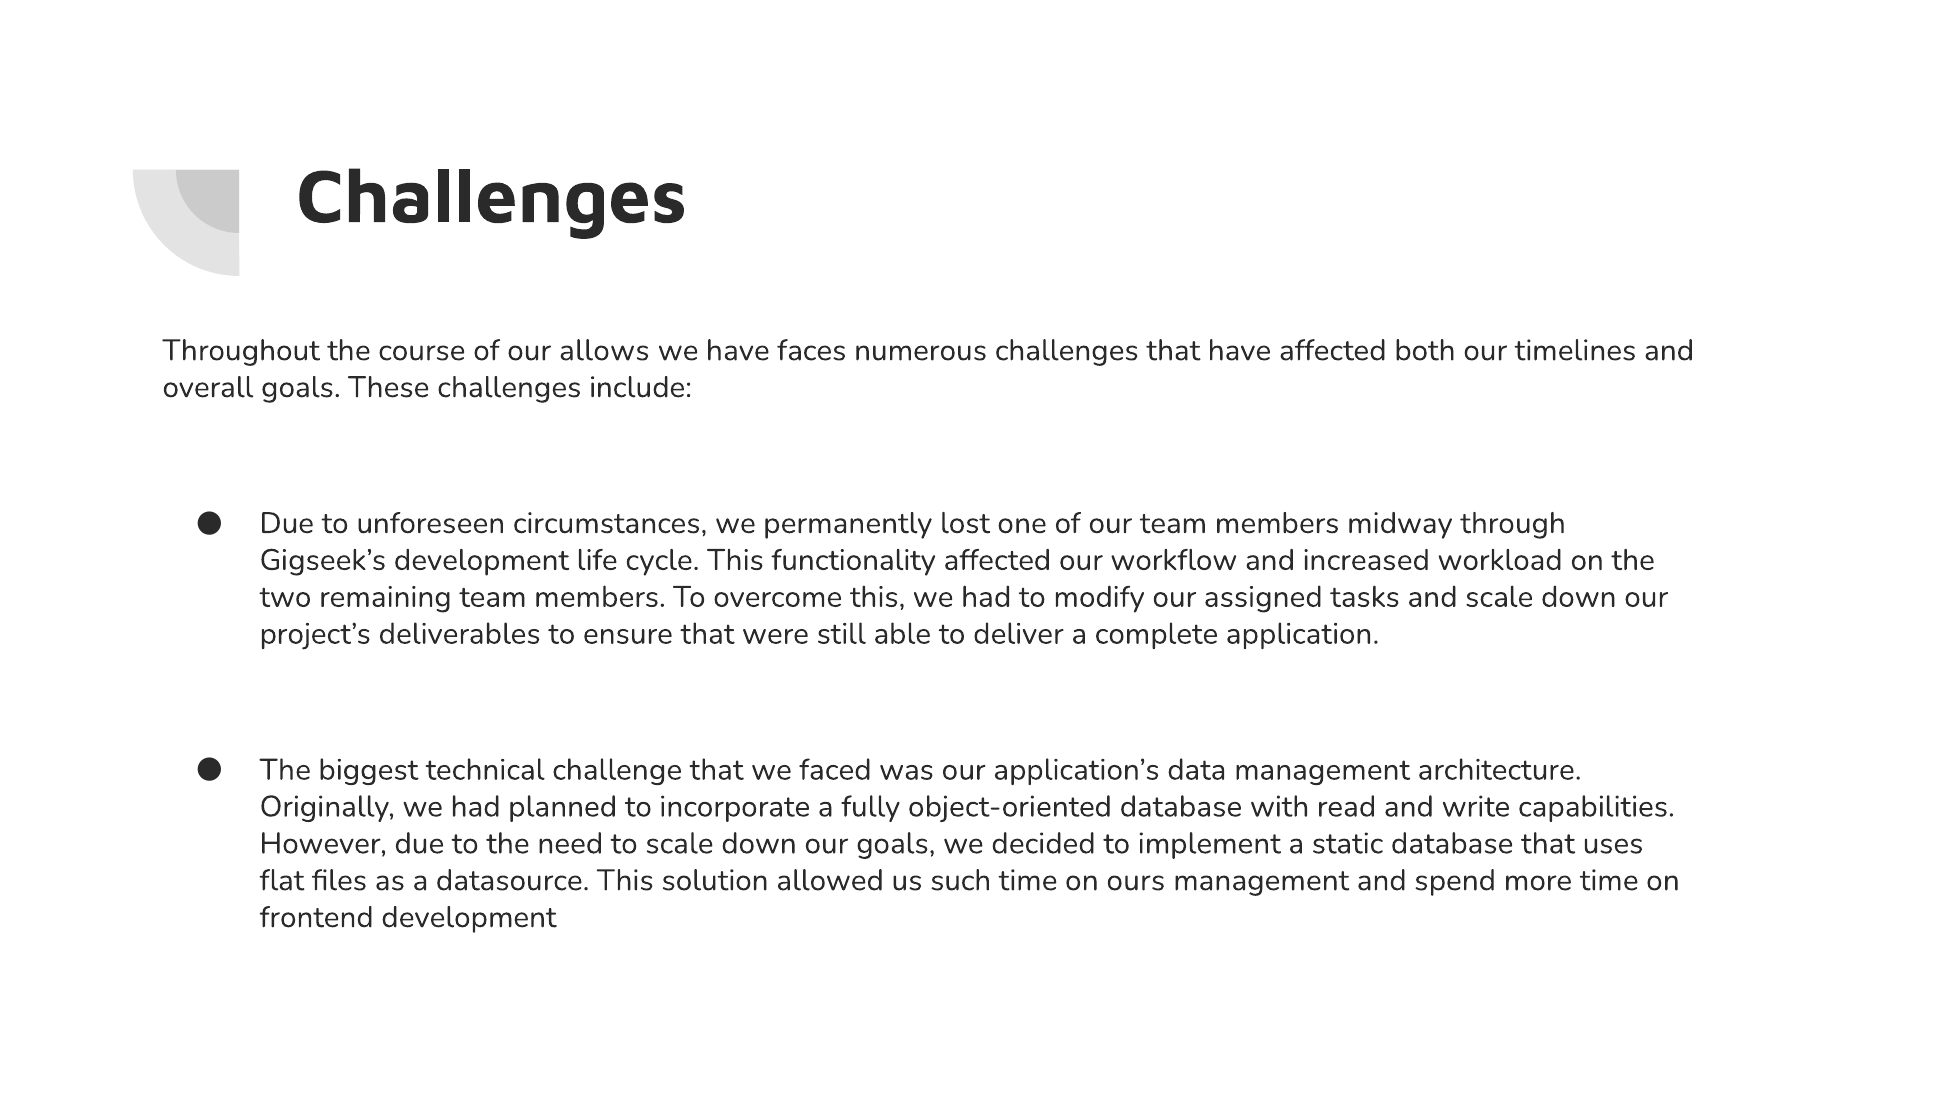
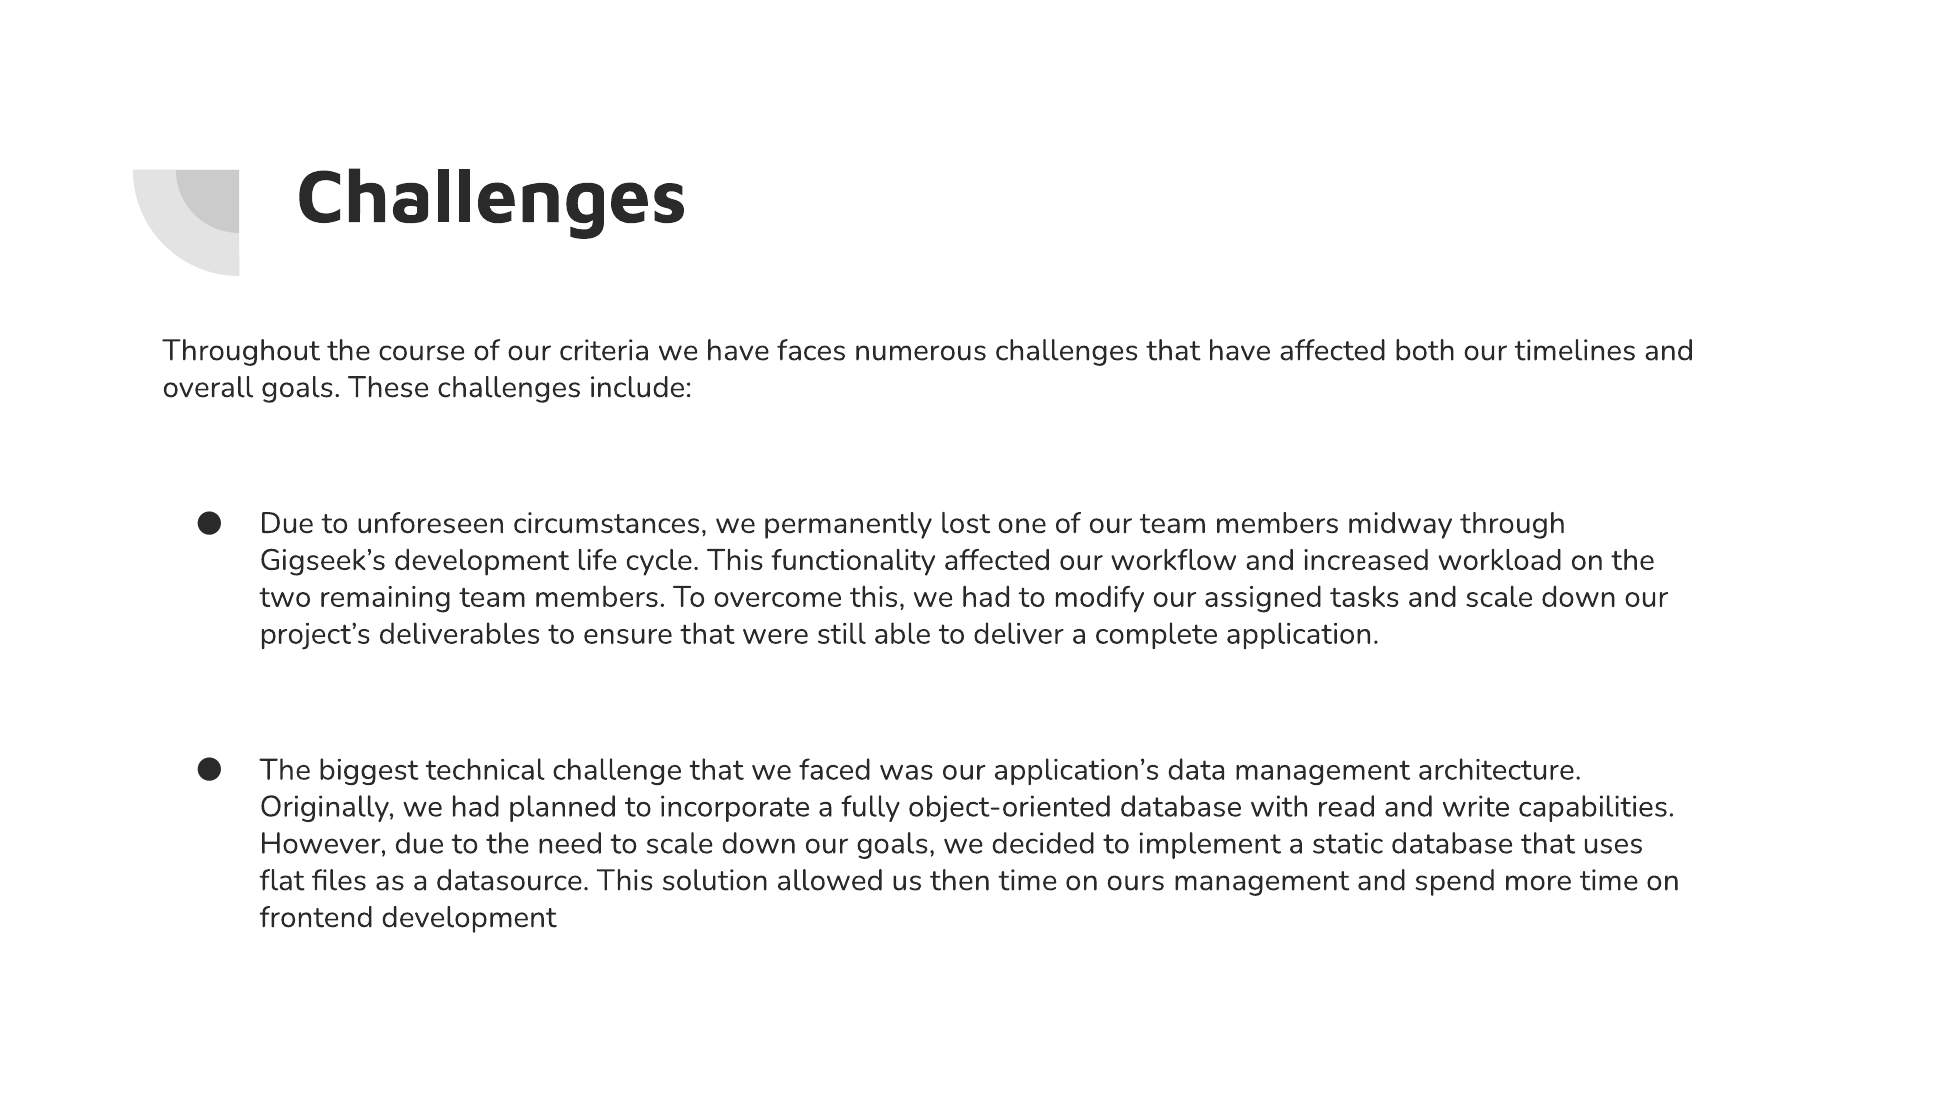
allows: allows -> criteria (604, 350)
such: such -> then (960, 880)
